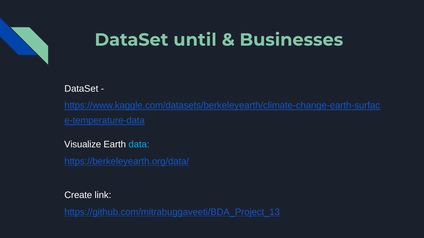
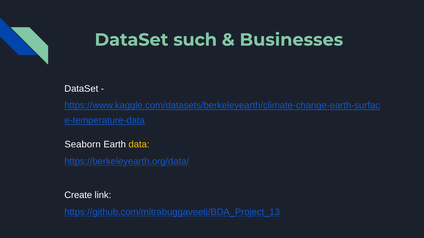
until: until -> such (195, 40)
Visualize: Visualize -> Seaborn (83, 145)
data colour: light blue -> yellow (139, 145)
